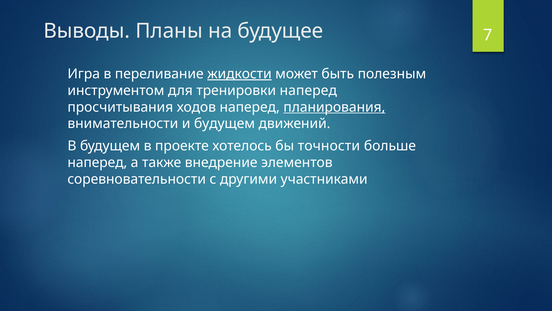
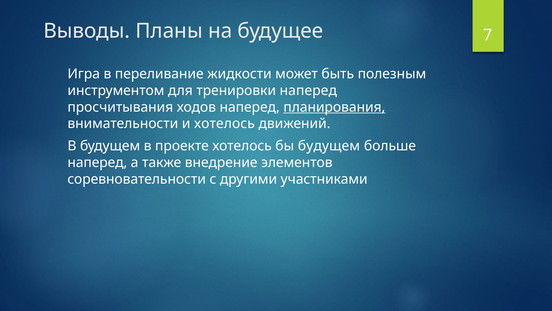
жидкости underline: present -> none (239, 74)
и будущем: будущем -> хотелось (224, 124)
бы точности: точности -> будущем (329, 146)
